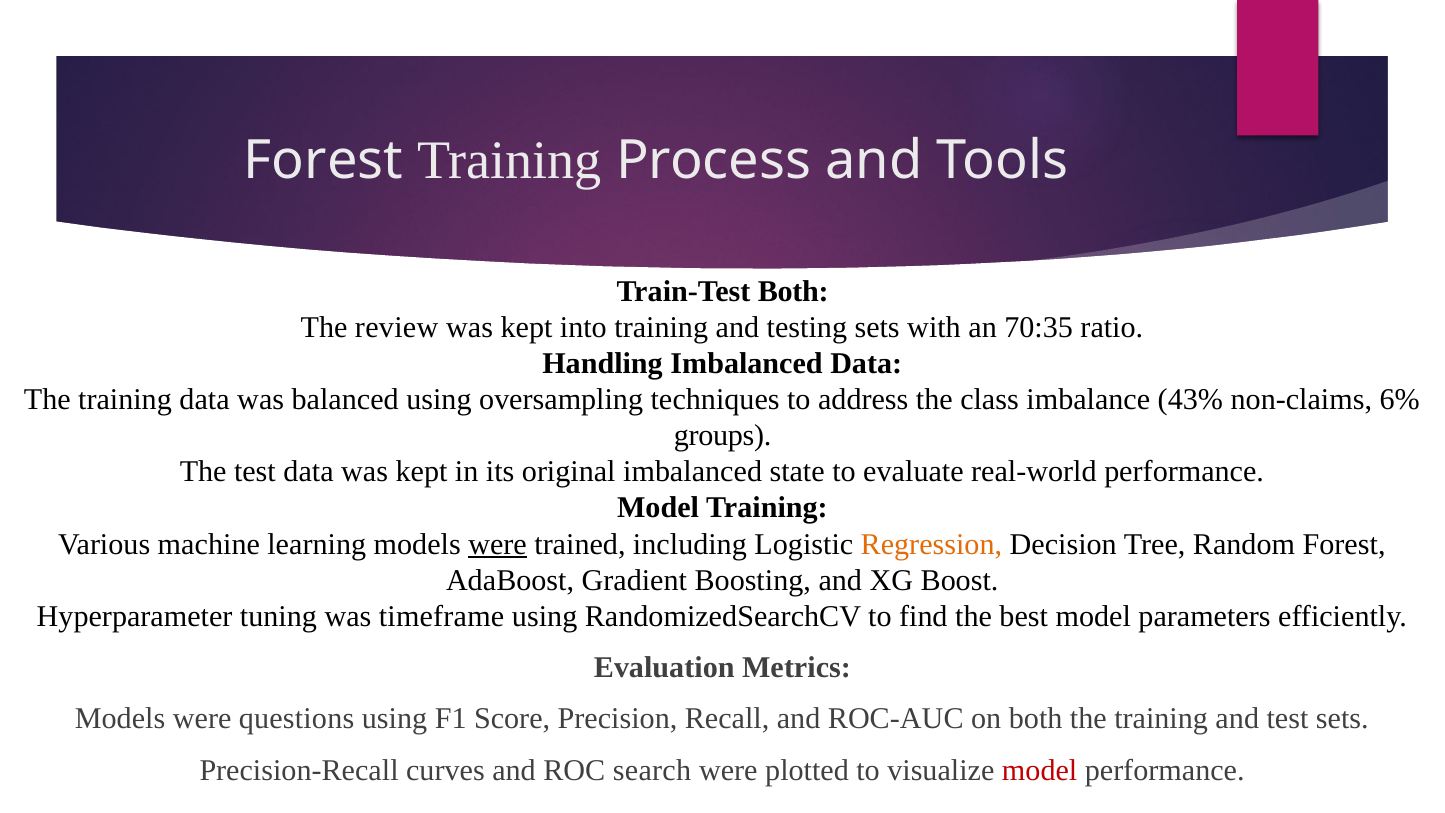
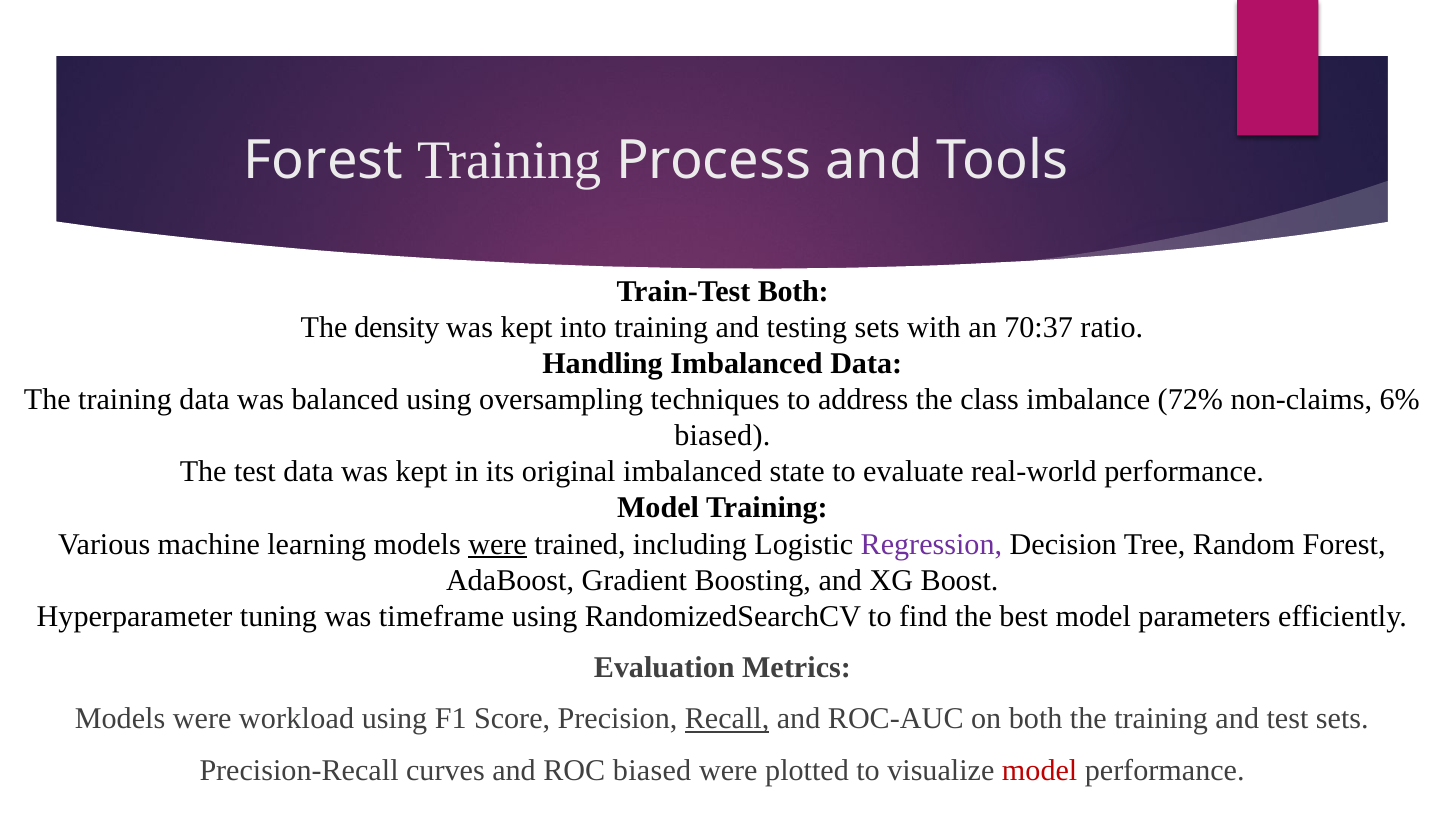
review: review -> density (397, 327)
70:35: 70:35 -> 70:37 (1039, 327)
43%: 43% -> 72% (1190, 399)
groups: groups -> biased (722, 436)
Regression colour: orange -> purple (931, 544)
questions: questions -> workload (297, 719)
Recall underline: none -> present (727, 719)
ROC search: search -> biased (652, 770)
